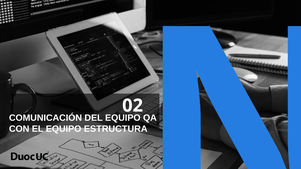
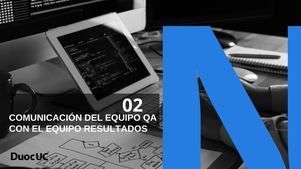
ESTRUCTURA: ESTRUCTURA -> RESULTADOS (116, 129)
